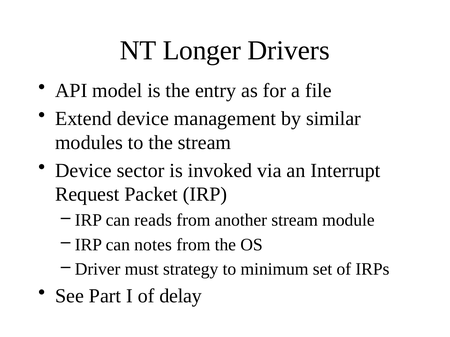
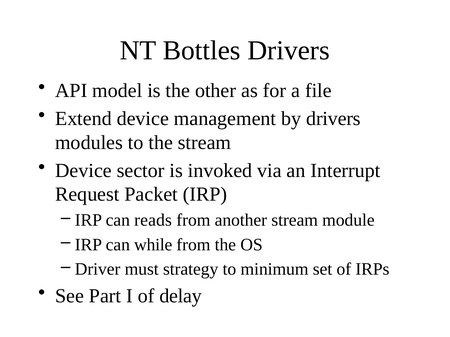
Longer: Longer -> Bottles (202, 51)
entry: entry -> other (216, 91)
by similar: similar -> drivers (333, 119)
notes: notes -> while (153, 245)
